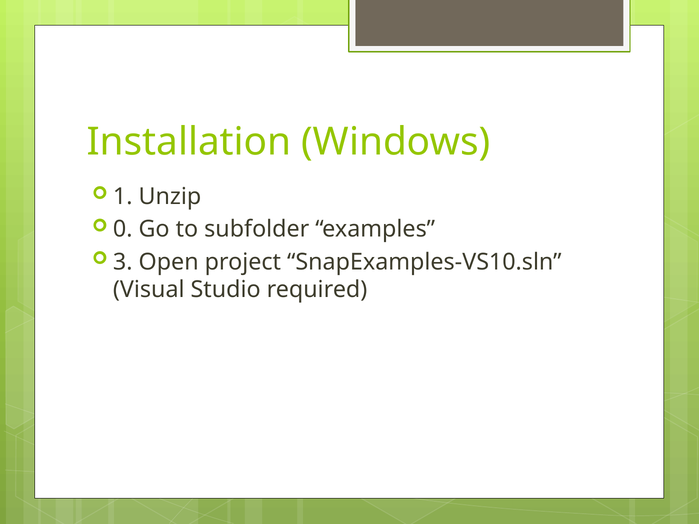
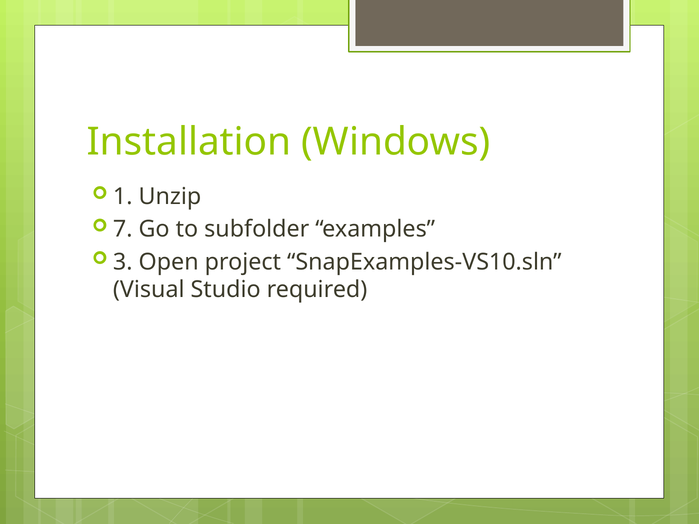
0: 0 -> 7 (123, 229)
